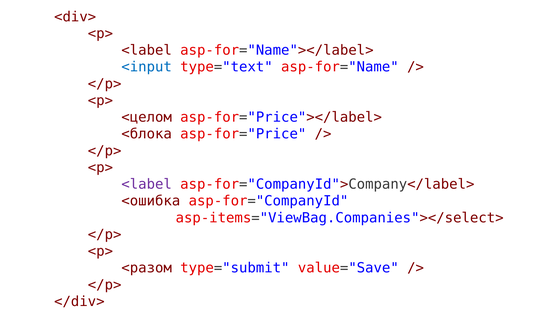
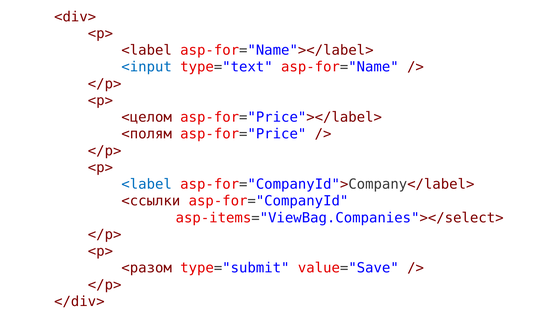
<блока: <блока -> <полям (147, 134)
<label colour: purple -> blue (147, 185)
<ошибка: <ошибка -> <ссылки (151, 201)
